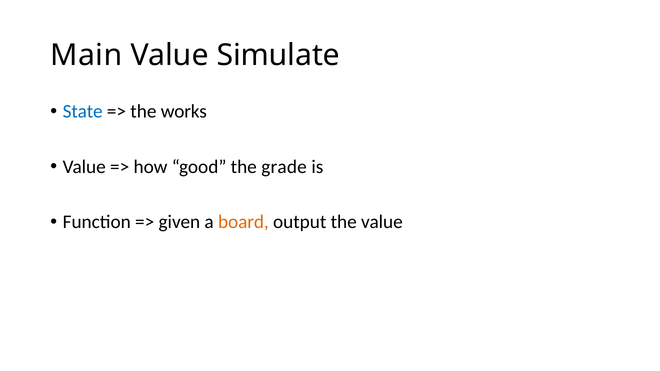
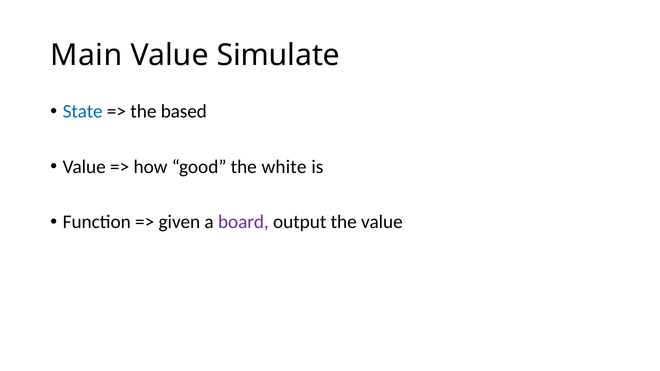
works: works -> based (184, 112)
grade: grade -> white (284, 167)
board colour: orange -> purple (243, 222)
